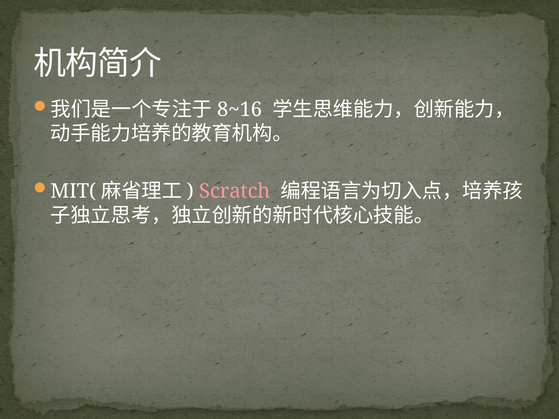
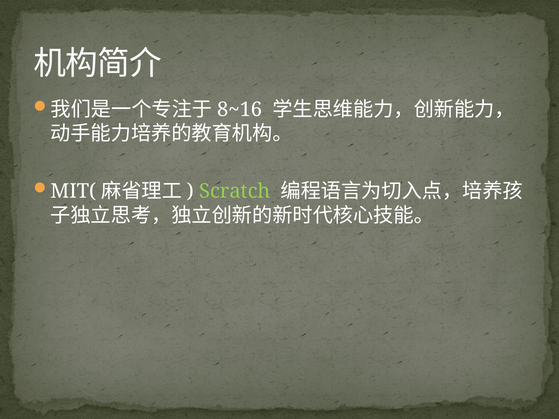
Scratch colour: pink -> light green (235, 191)
